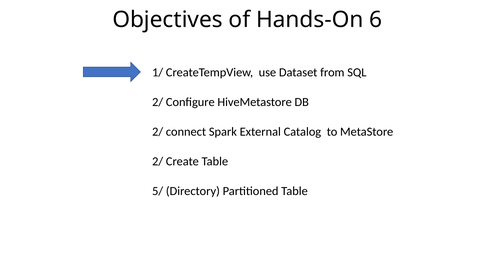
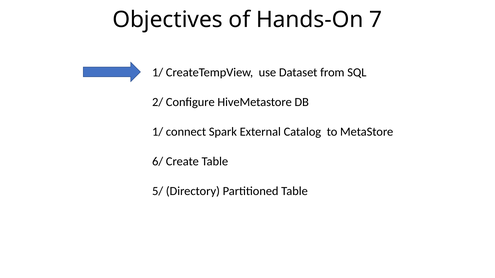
6: 6 -> 7 (376, 20)
2/: 2/ -> 1/ (158, 132)
2/: 2/ -> 6/ (158, 162)
